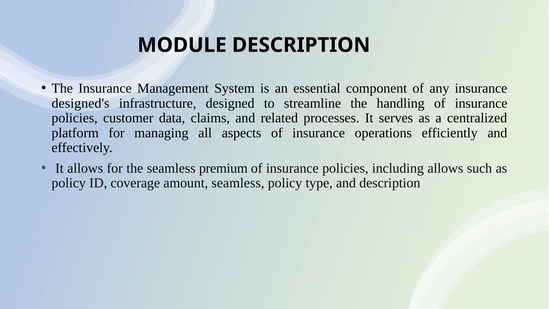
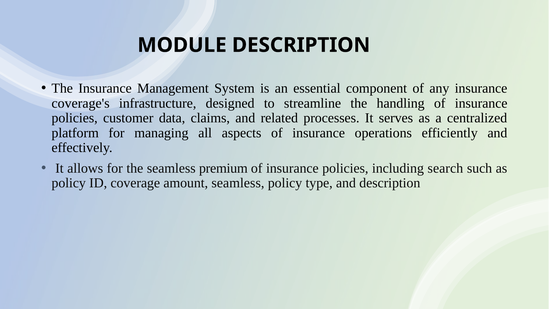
designed's: designed's -> coverage's (81, 103)
including allows: allows -> search (445, 168)
